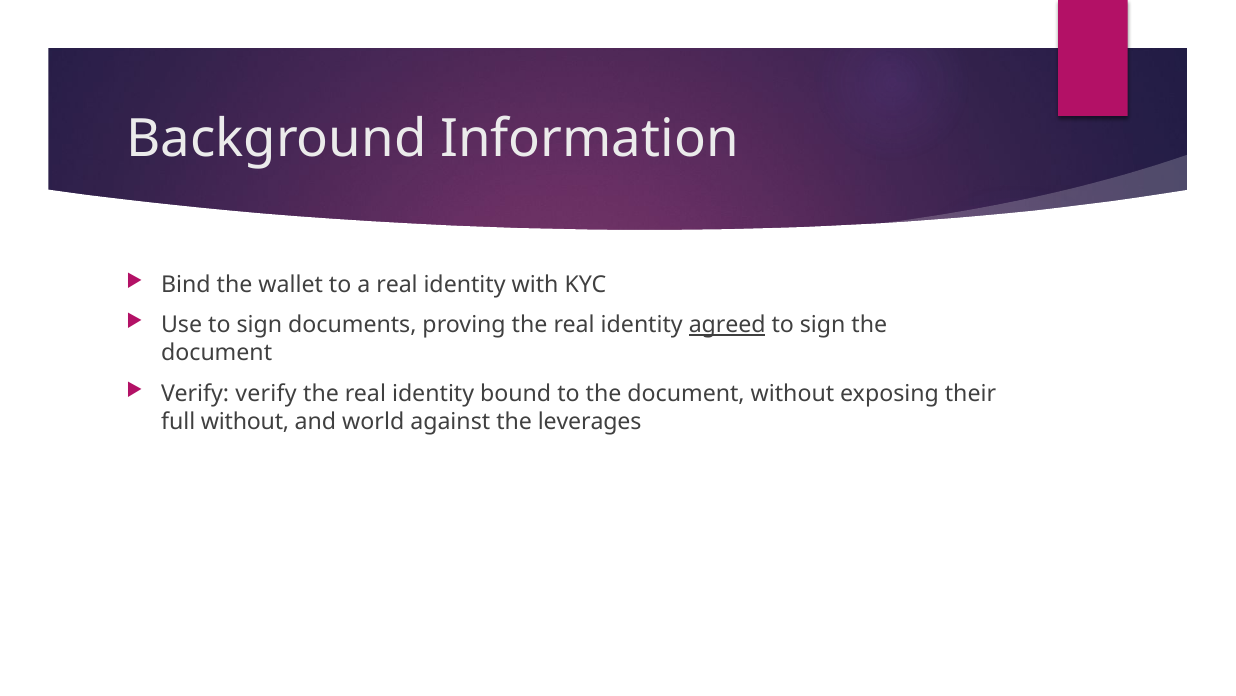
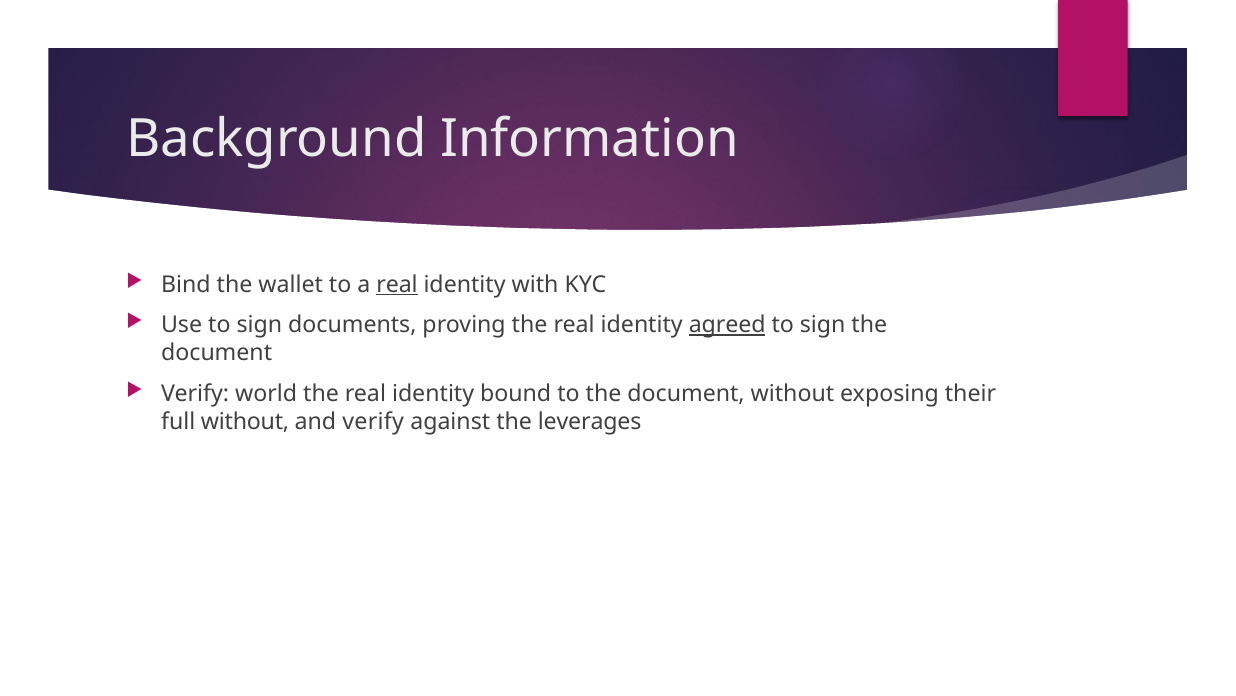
real underline: none -> present (397, 284)
Verify verify: verify -> world (266, 393)
and world: world -> verify (373, 421)
